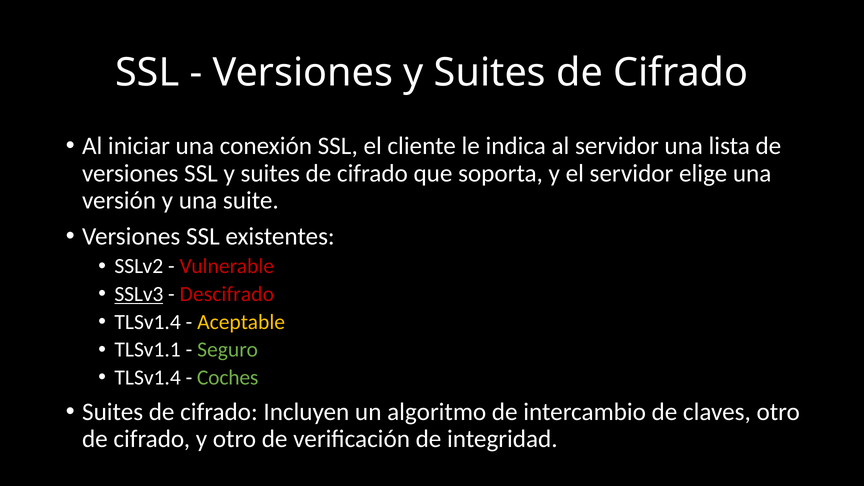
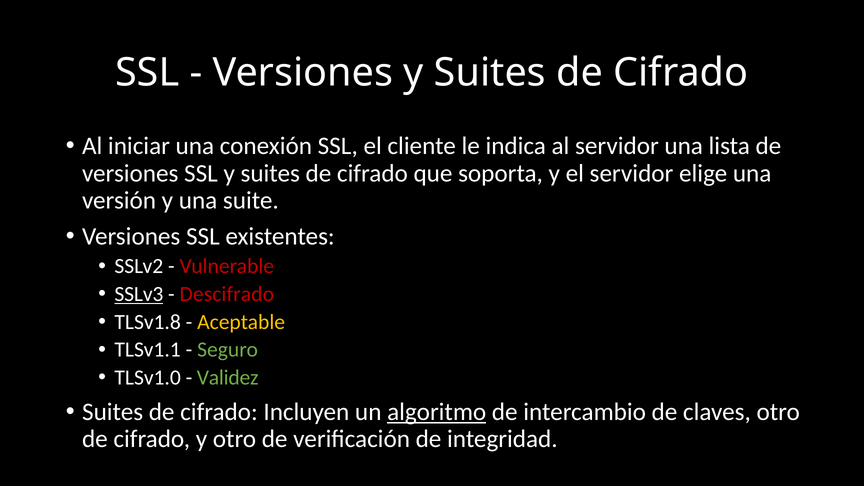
TLSv1.4: TLSv1.4 -> TLSv1.8 (148, 322)
TLSv1.4: TLSv1.4 -> TLSv1.0 (148, 378)
Coches: Coches -> Validez (228, 378)
algoritmo underline: none -> present (437, 412)
